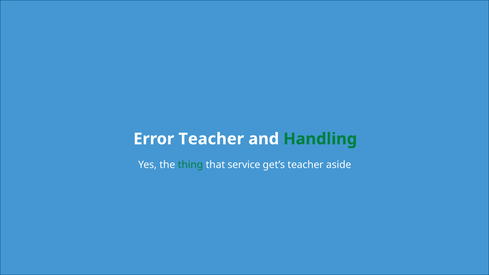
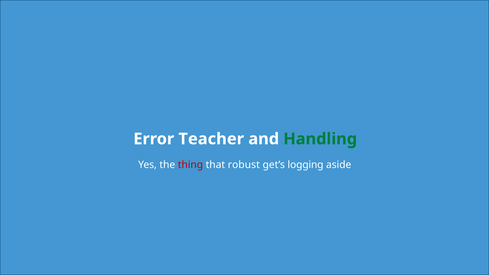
thing colour: green -> red (190, 165)
service: service -> robust (244, 165)
get’s teacher: teacher -> logging (306, 165)
